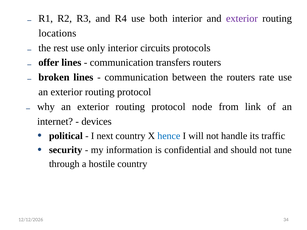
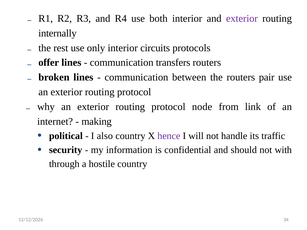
locations: locations -> internally (57, 33)
rate: rate -> pair (267, 77)
devices: devices -> making (97, 122)
next: next -> also (105, 136)
hence colour: blue -> purple (169, 136)
tune: tune -> with (283, 150)
